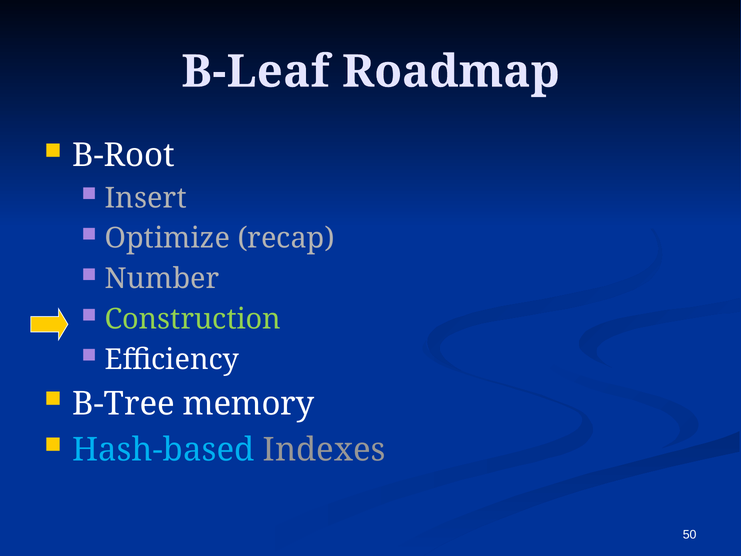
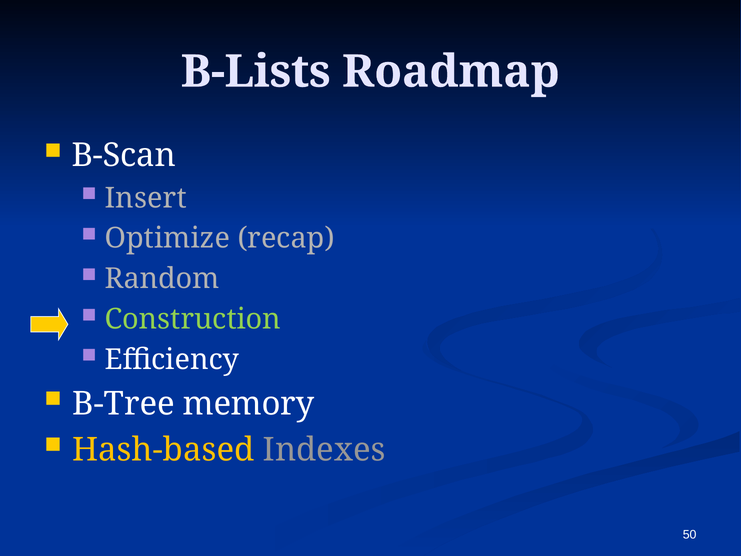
B-Leaf: B-Leaf -> B-Lists (256, 72)
B-Root: B-Root -> B-Scan (124, 155)
Number: Number -> Random (162, 279)
Hash-based colour: light blue -> yellow (163, 450)
